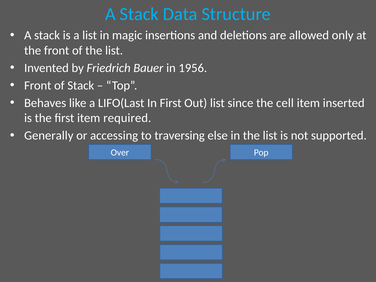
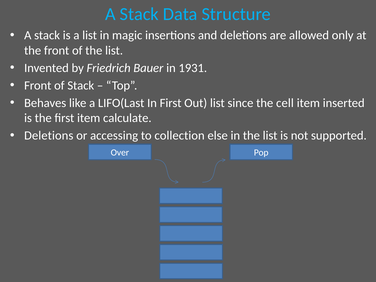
1956: 1956 -> 1931 (193, 68)
required: required -> calculate (127, 118)
Generally: Generally -> Deletions (49, 136)
traversing: traversing -> collection (180, 136)
